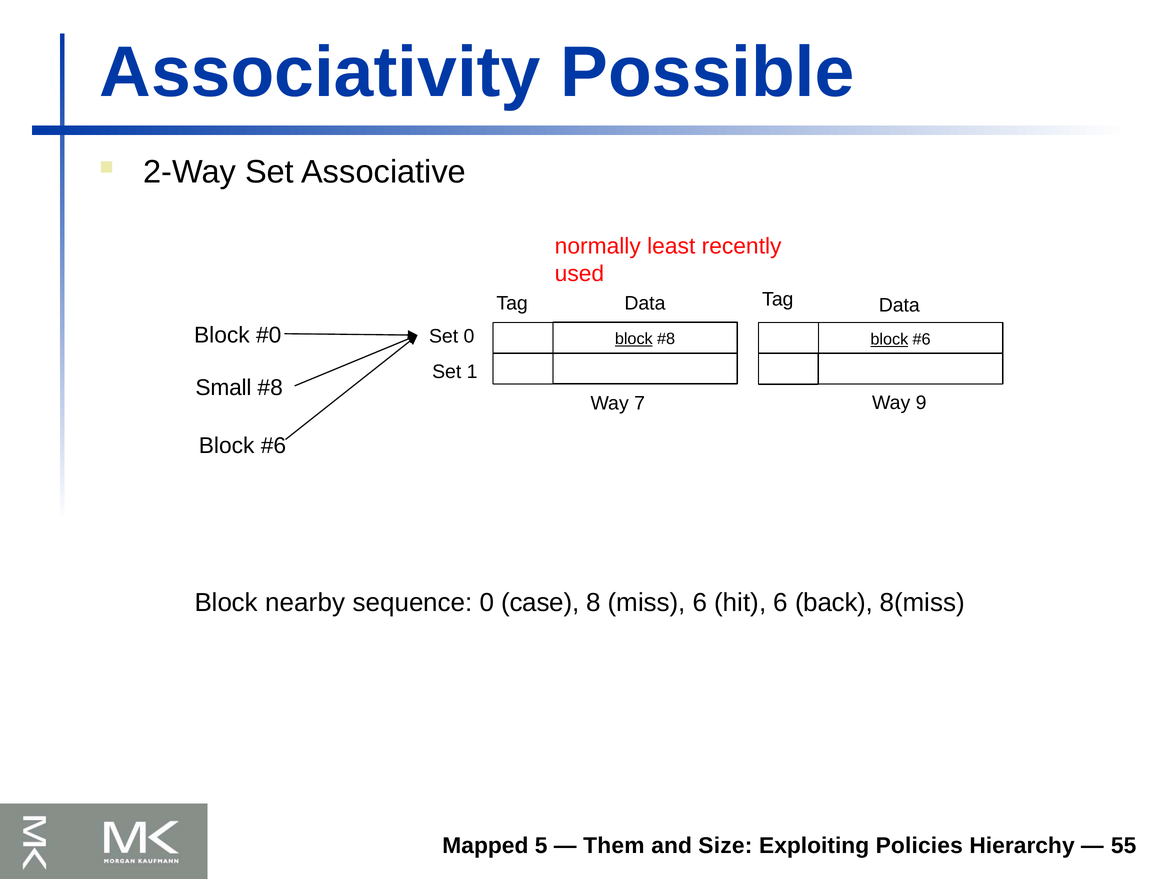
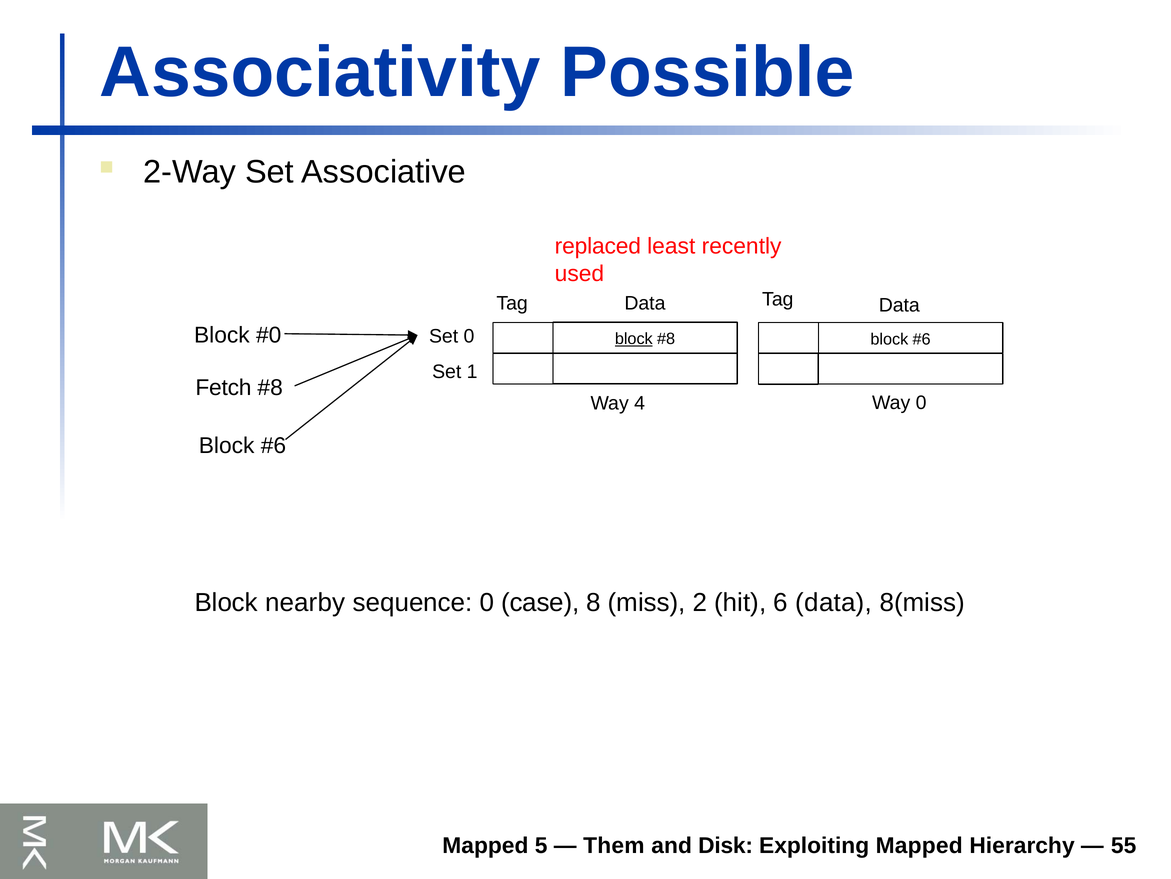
normally: normally -> replaced (598, 246)
block underline: present -> none (889, 339)
Small: Small -> Fetch (223, 387)
7: 7 -> 4 (640, 403)
Way 9: 9 -> 0 (921, 403)
miss 6: 6 -> 2 (700, 602)
6 back: back -> data (834, 602)
Size: Size -> Disk (726, 845)
Exploiting Policies: Policies -> Mapped (919, 845)
